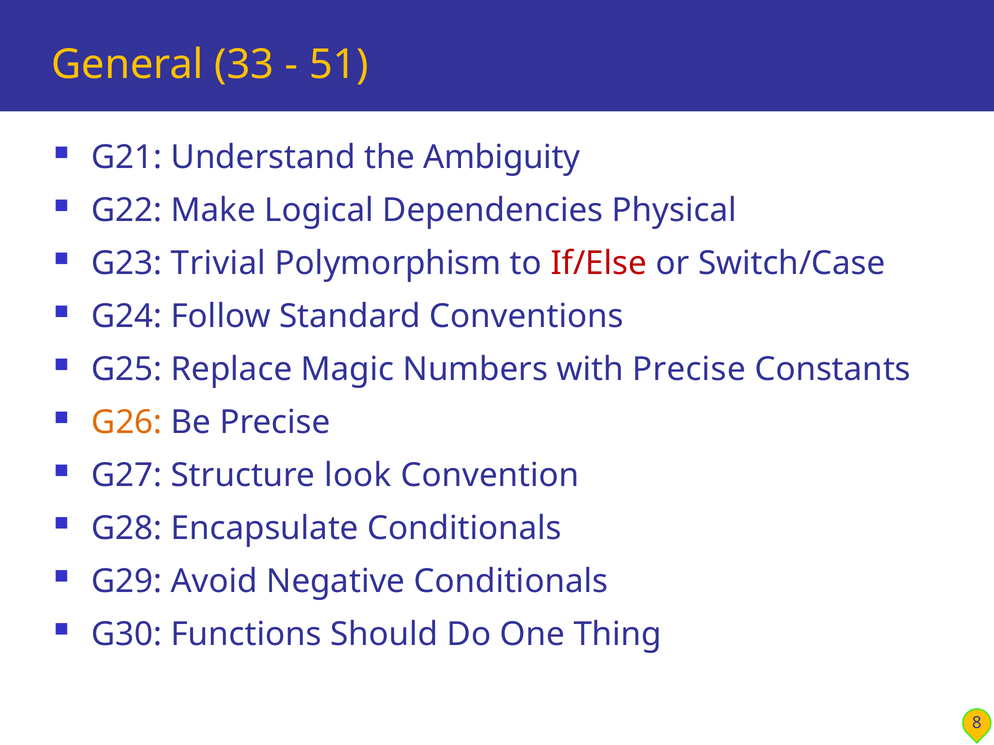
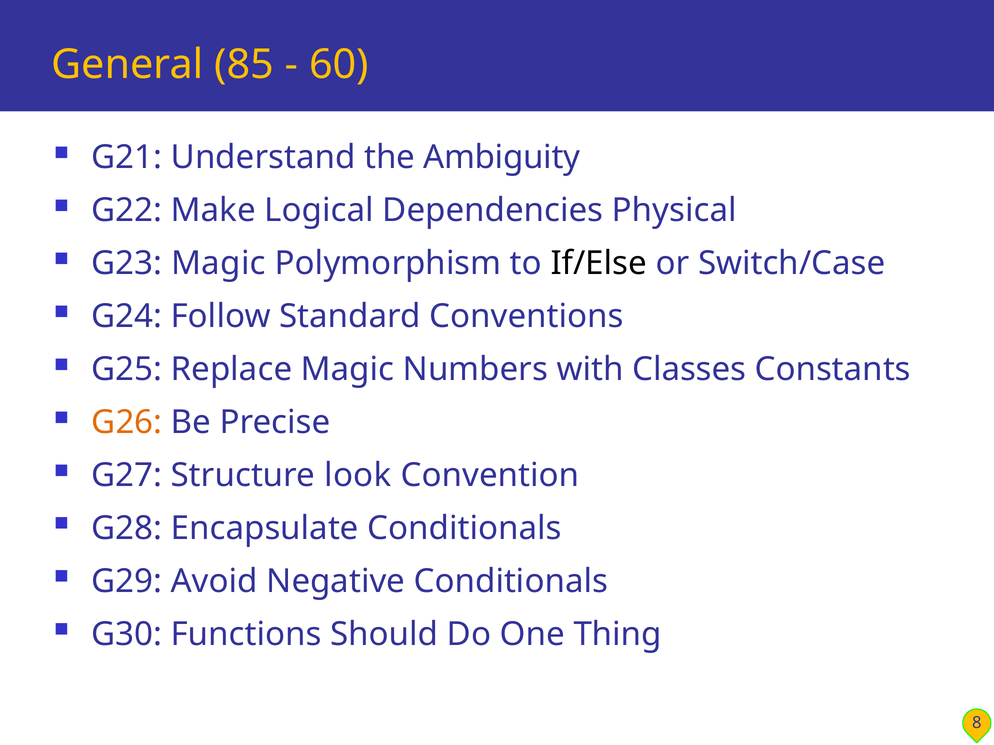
33: 33 -> 85 (244, 65)
51: 51 -> 60 (339, 65)
G23 Trivial: Trivial -> Magic (218, 263)
If/Else colour: red -> black (599, 263)
with Precise: Precise -> Classes (689, 369)
